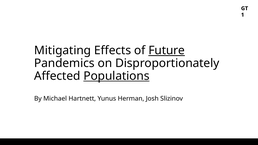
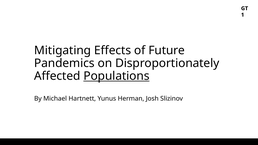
Future underline: present -> none (167, 51)
